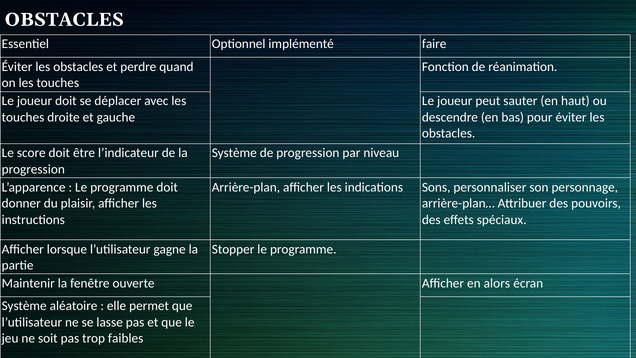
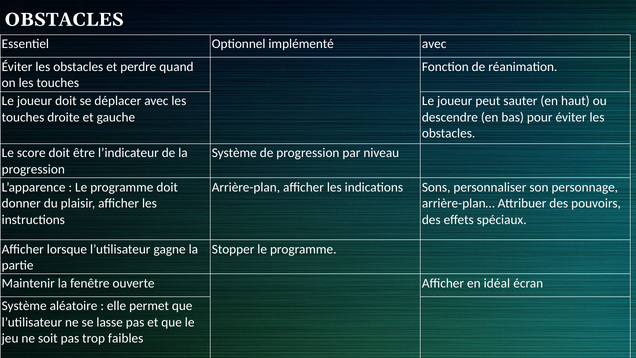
implémenté faire: faire -> avec (434, 44)
alors: alors -> idéal (497, 283)
